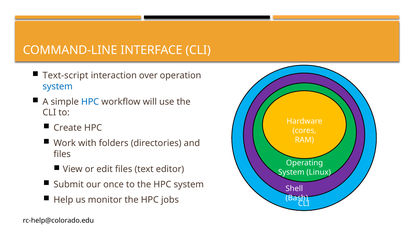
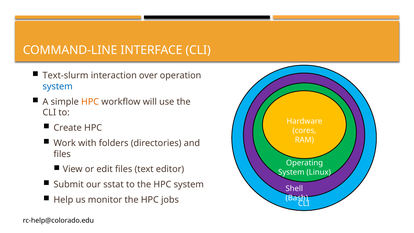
Text-script: Text-script -> Text-slurm (66, 76)
HPC colour: blue -> orange (90, 102)
once: once -> sstat (113, 185)
